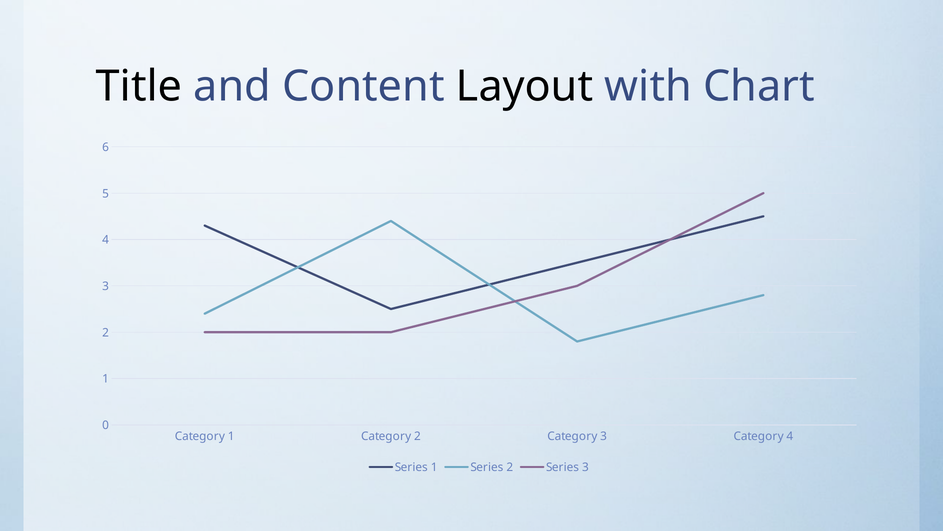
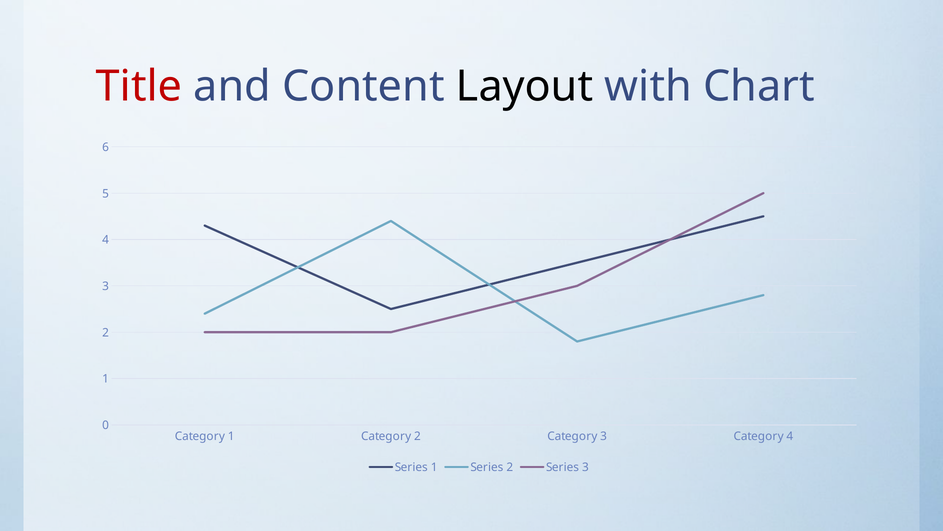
Title colour: black -> red (139, 86)
